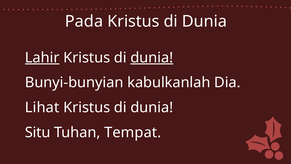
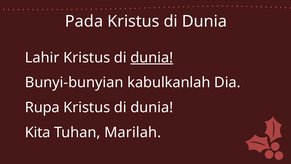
Lahir underline: present -> none (42, 58)
Lihat: Lihat -> Rupa (42, 107)
Situ: Situ -> Kita (38, 132)
Tempat: Tempat -> Marilah (133, 132)
